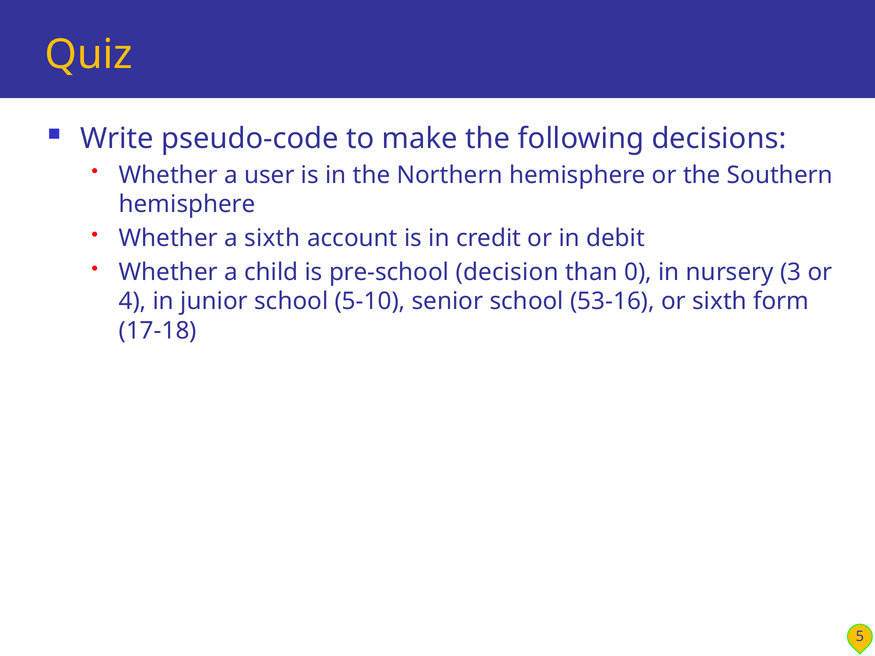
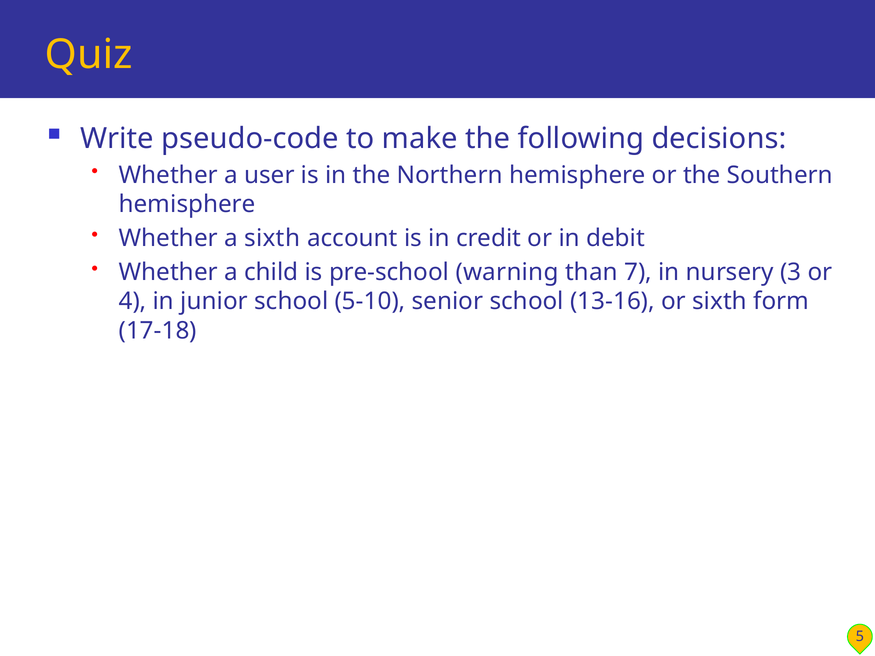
decision: decision -> warning (507, 272)
0: 0 -> 7 (638, 272)
53-16: 53-16 -> 13-16 (612, 301)
